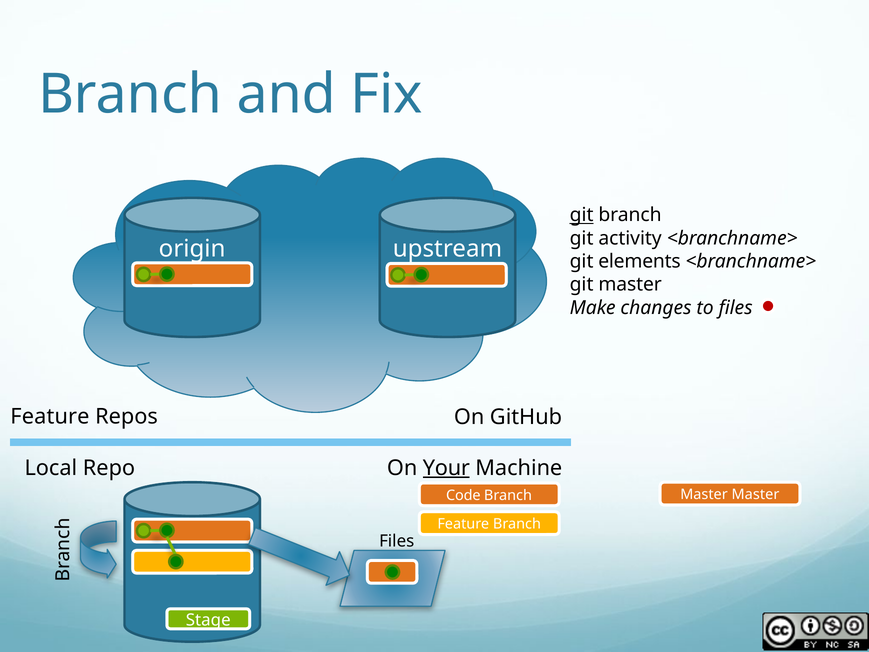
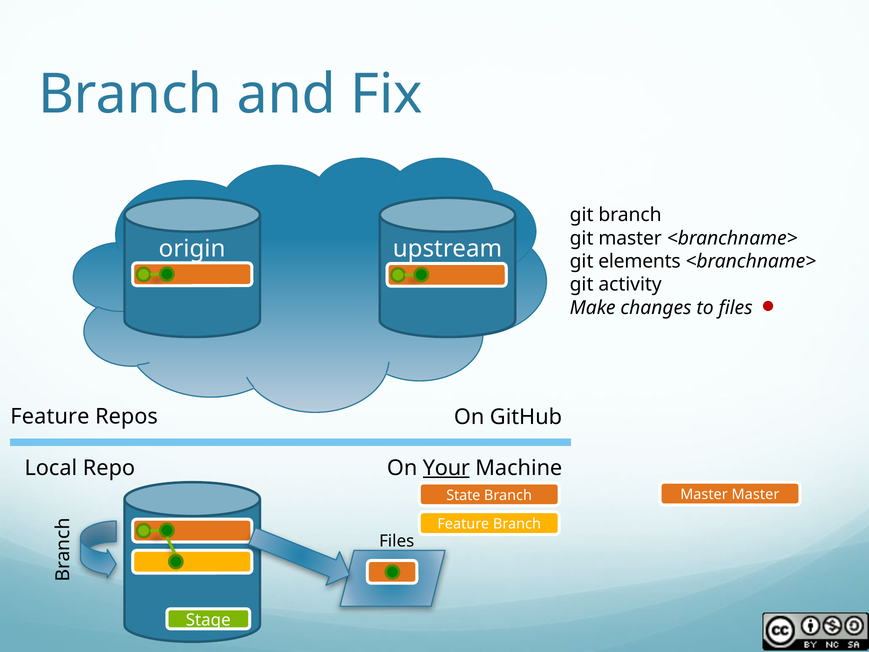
git underline: present -> none (582, 215)
git activity: activity -> master (630, 238)
git master: master -> activity (630, 284)
Code: Code -> State (463, 495)
